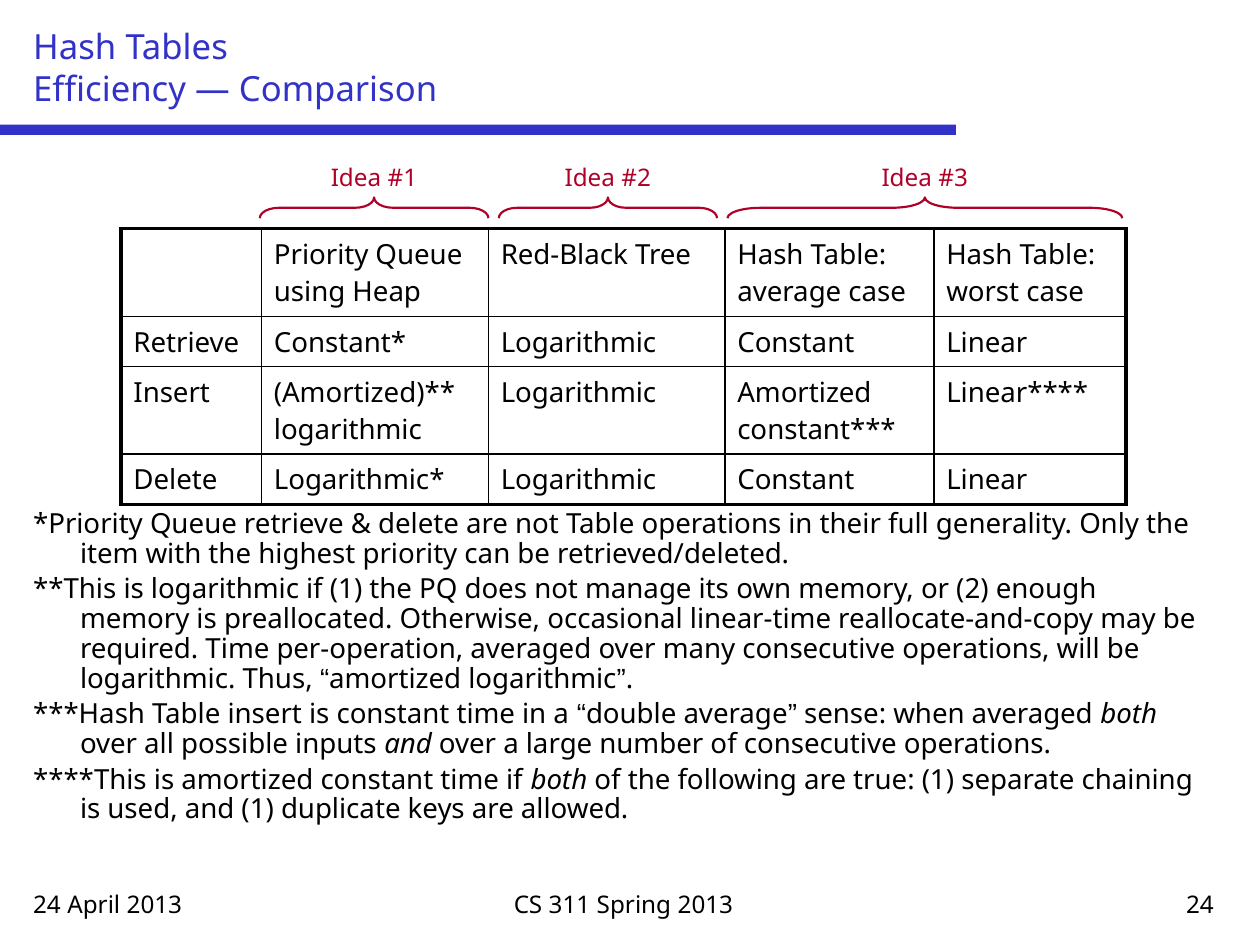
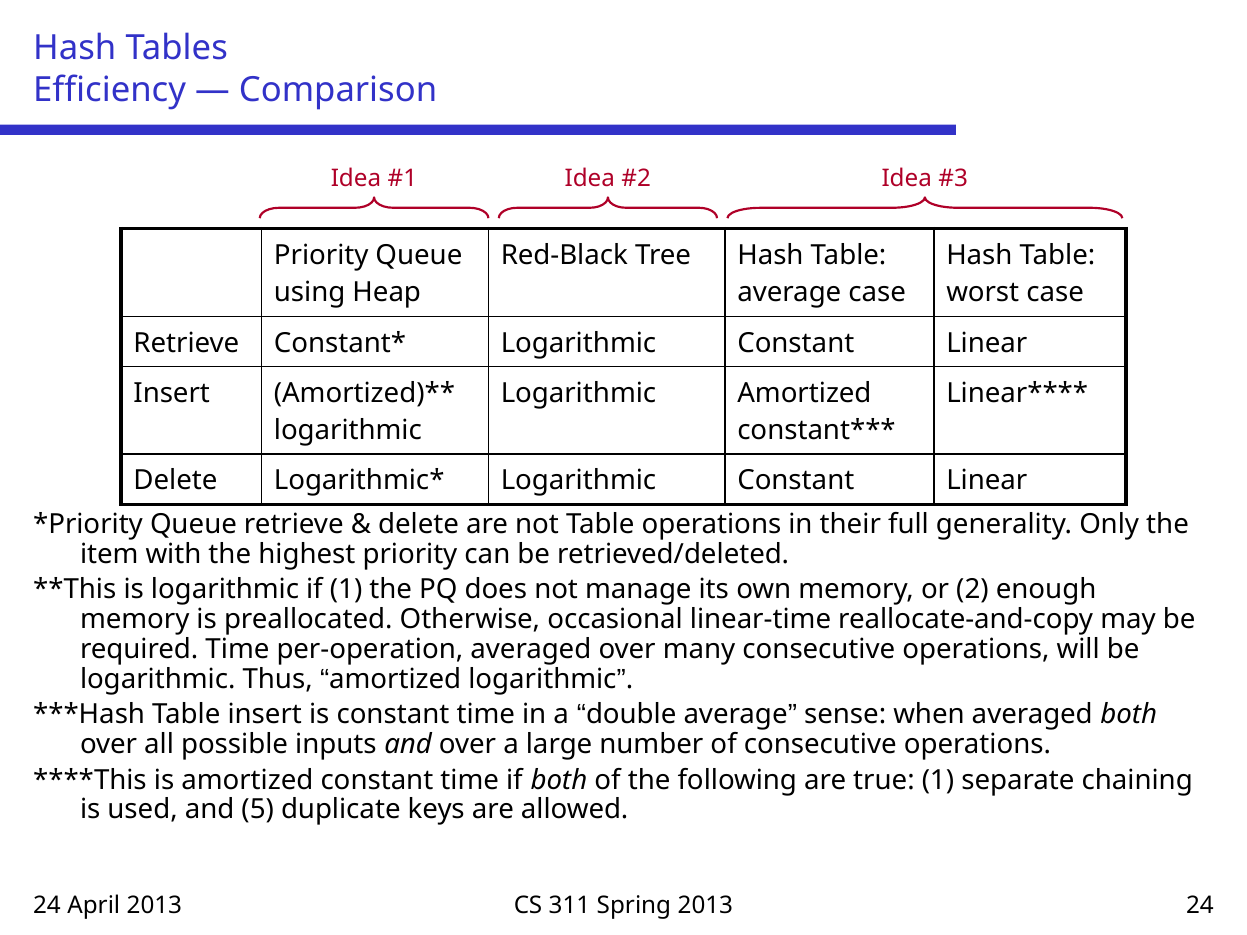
and 1: 1 -> 5 (258, 810)
